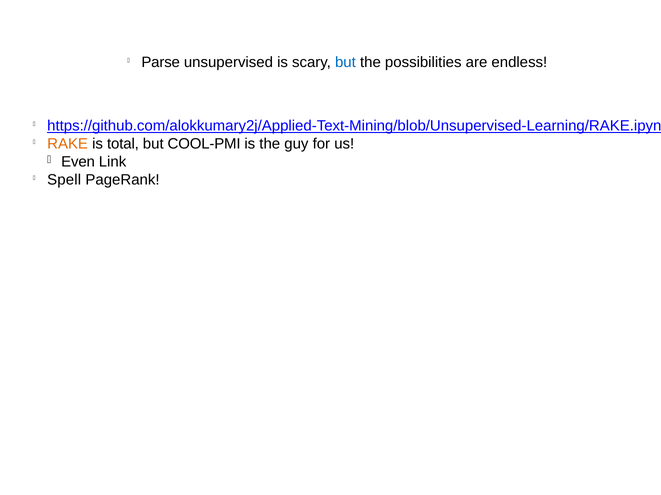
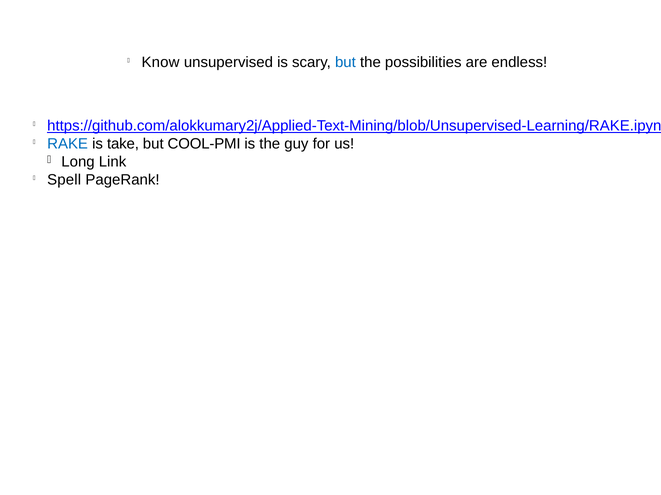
Parse: Parse -> Know (161, 62)
RAKE colour: orange -> blue (68, 144)
total: total -> take (123, 144)
Even: Even -> Long (78, 162)
